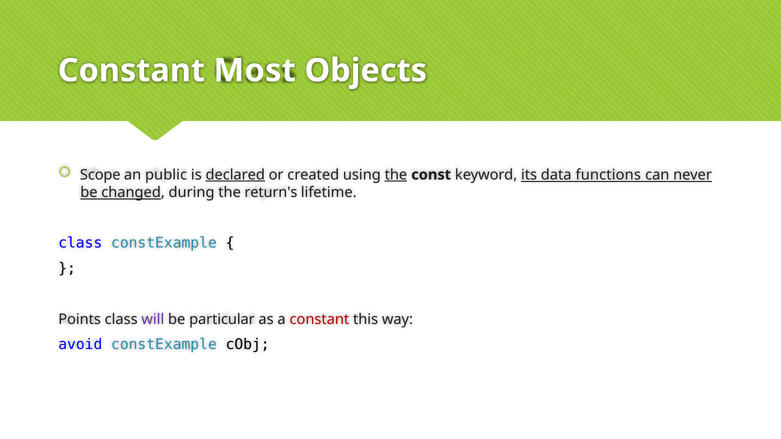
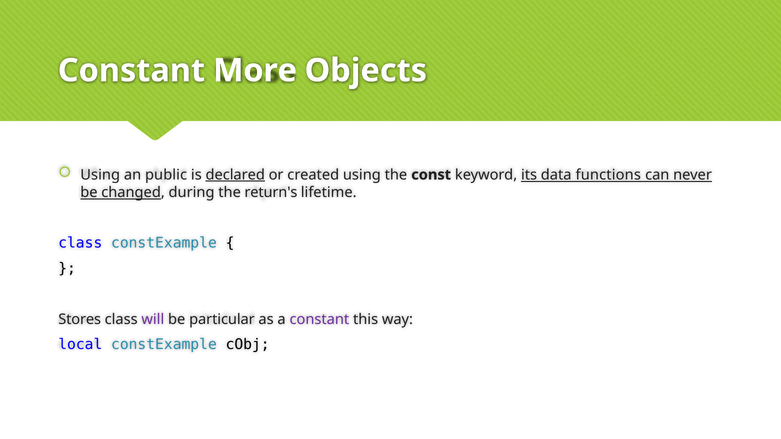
Most: Most -> More (255, 71)
Scope: Scope -> Using (100, 175)
the underline: present -> none (396, 175)
Points: Points -> Stores (80, 319)
constant colour: red -> purple (319, 319)
avoid: avoid -> local (80, 345)
